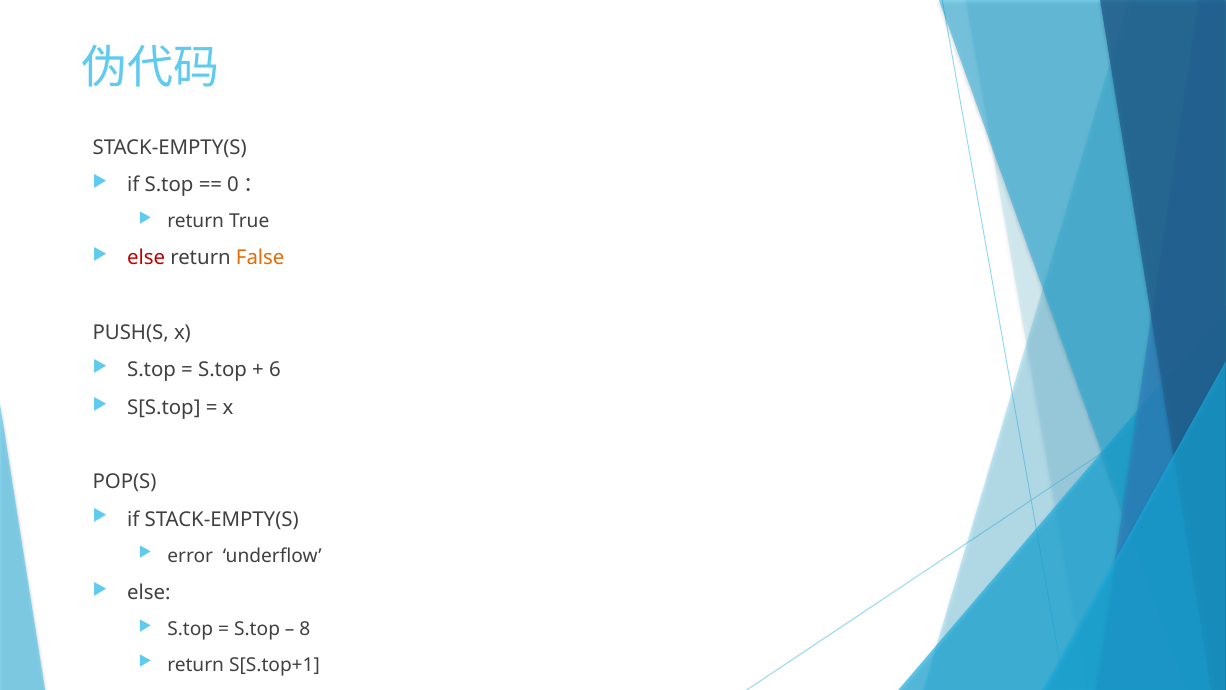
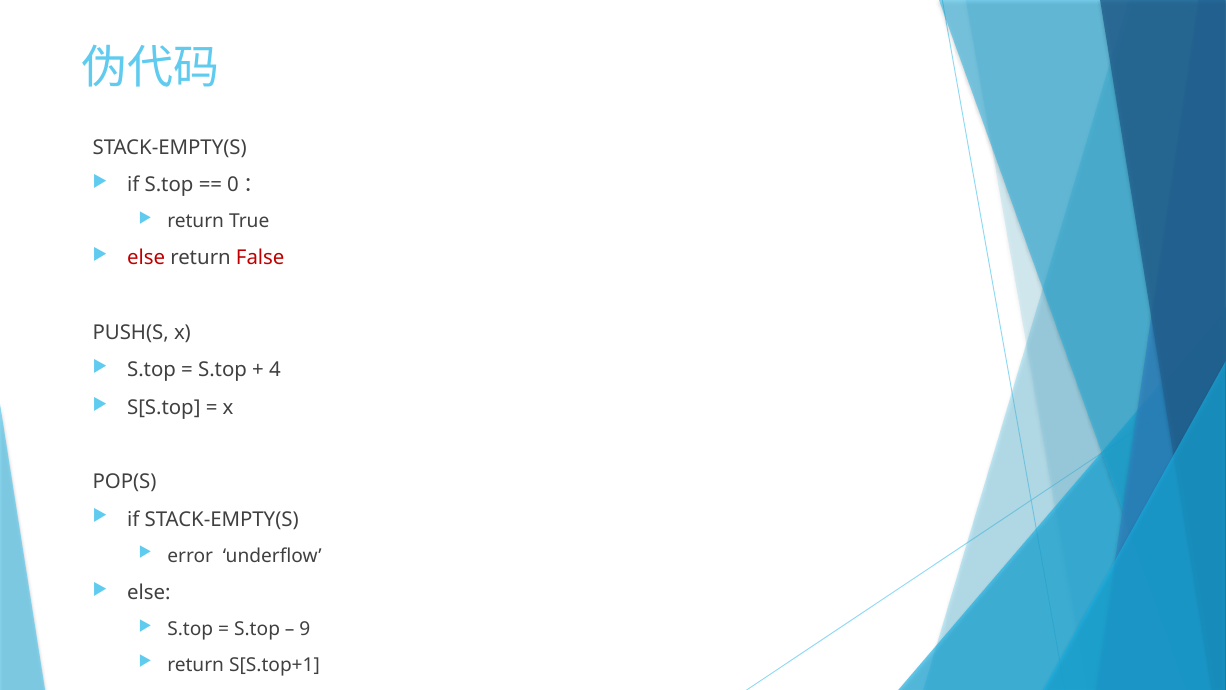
False colour: orange -> red (260, 258)
6: 6 -> 4 (275, 370)
8: 8 -> 9 (305, 629)
